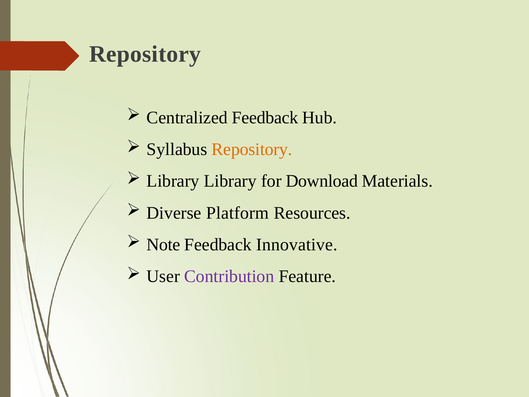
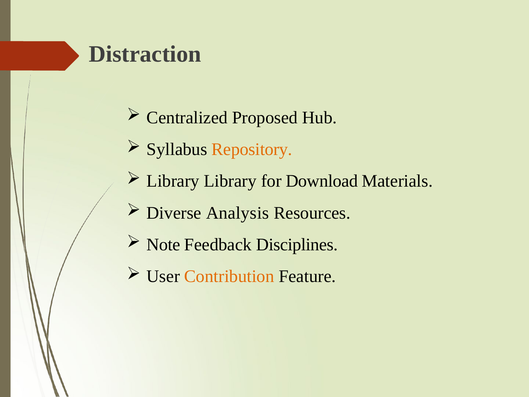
Repository: Repository -> Distraction (145, 54)
Centralized Feedback: Feedback -> Proposed (265, 118)
Platform: Platform -> Analysis (237, 213)
Innovative: Innovative -> Disciplines (297, 245)
Contribution colour: purple -> orange (229, 276)
